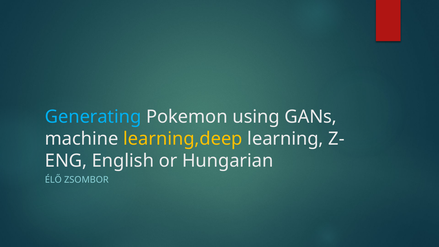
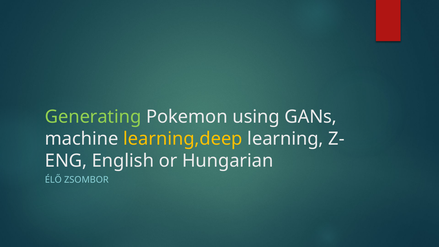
Generating colour: light blue -> light green (93, 117)
